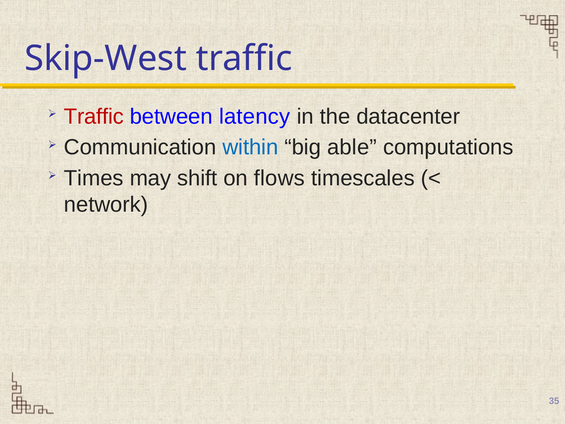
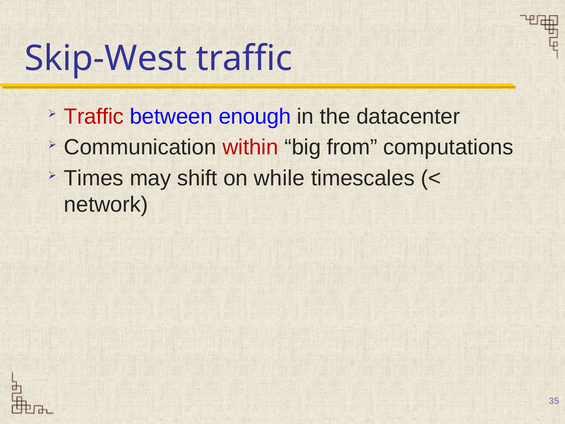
latency: latency -> enough (255, 116)
within colour: blue -> red (250, 147)
able: able -> from (352, 147)
flows: flows -> while (279, 178)
